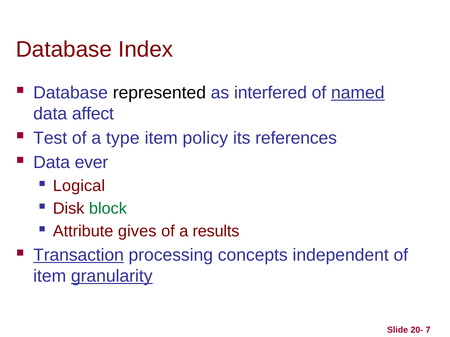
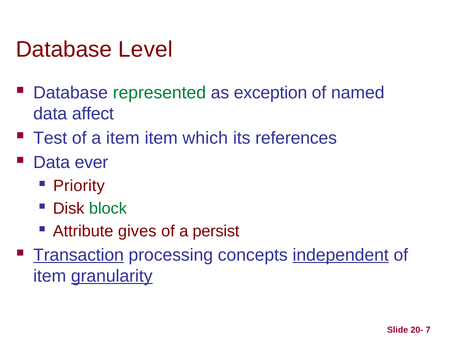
Index: Index -> Level (146, 50)
represented colour: black -> green (159, 93)
interfered: interfered -> exception (271, 93)
named underline: present -> none (358, 93)
a type: type -> item (123, 138)
policy: policy -> which (205, 138)
Logical: Logical -> Priority (79, 186)
results: results -> persist (216, 232)
independent underline: none -> present (341, 255)
